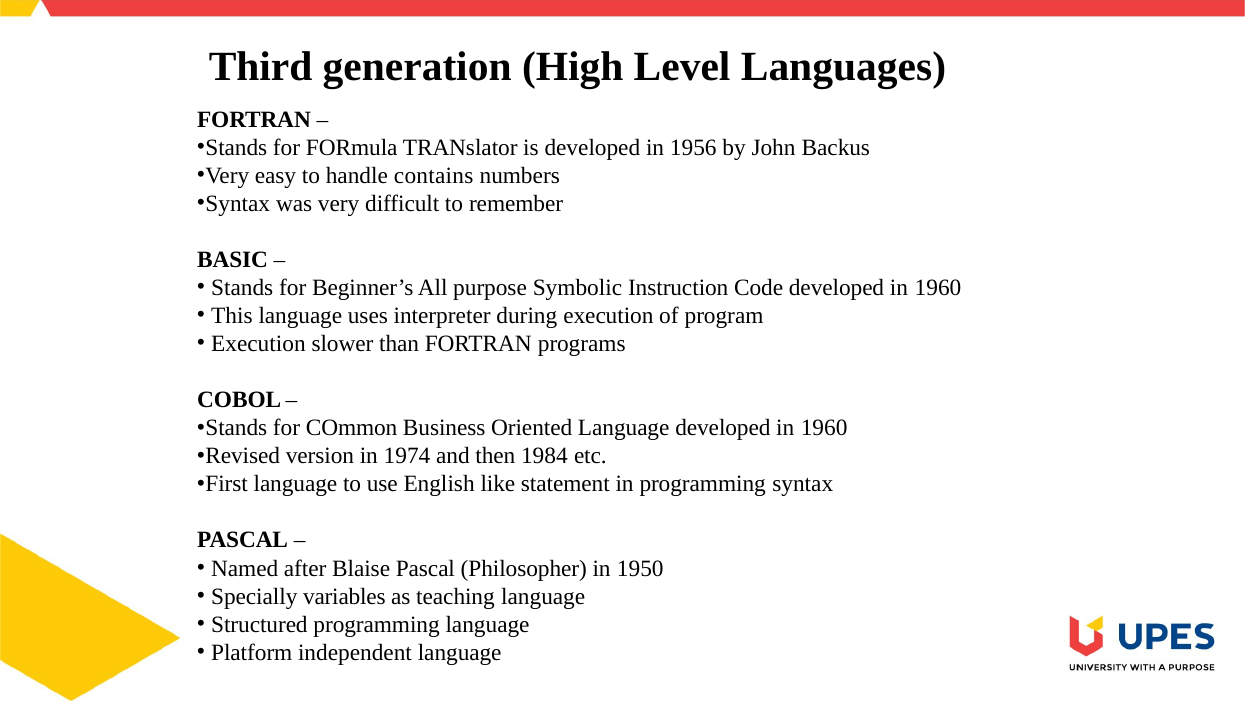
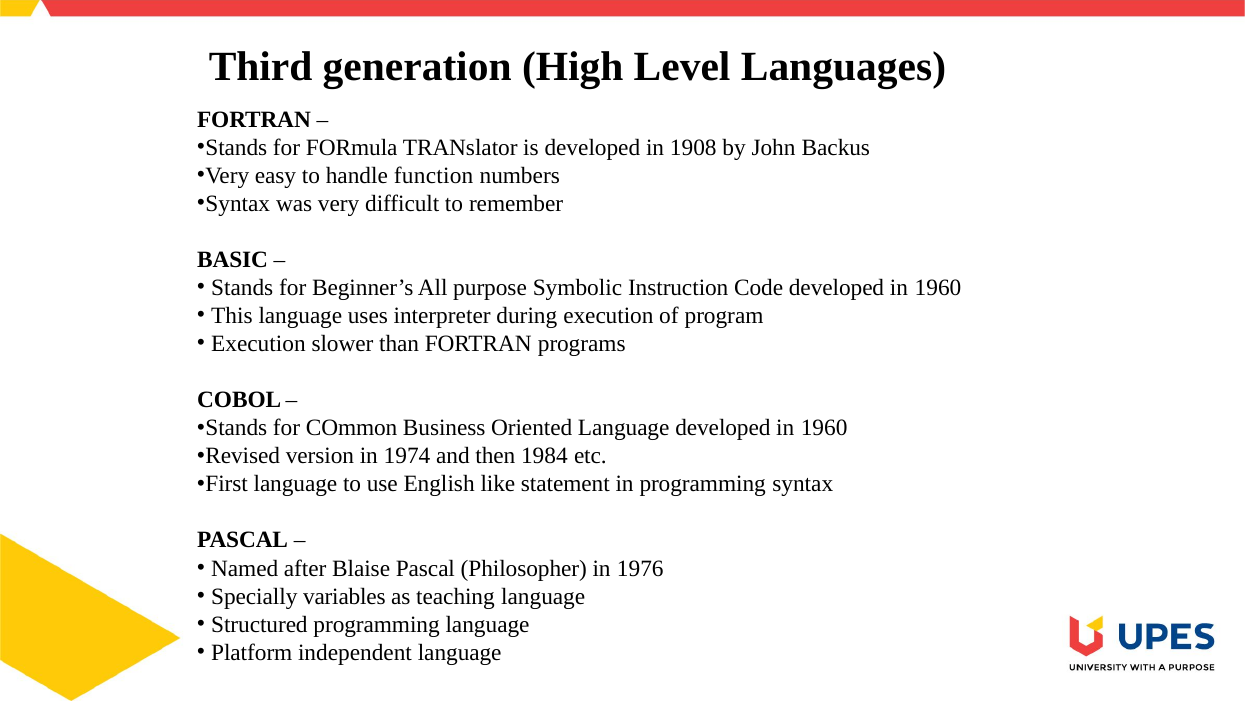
1956: 1956 -> 1908 (693, 148)
contains: contains -> function (434, 176)
1950: 1950 -> 1976 (640, 568)
